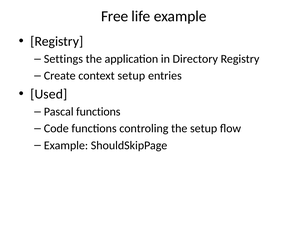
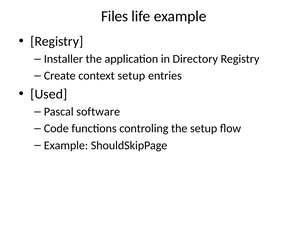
Free: Free -> Files (115, 16)
Settings: Settings -> Installer (63, 59)
Pascal functions: functions -> software (98, 112)
